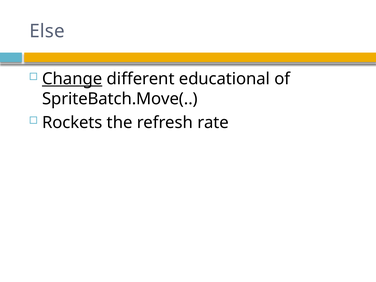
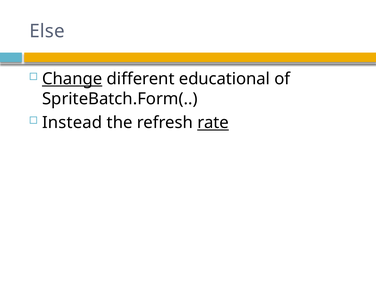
SpriteBatch.Move(: SpriteBatch.Move( -> SpriteBatch.Form( (120, 99)
Rockets: Rockets -> Instead (72, 123)
rate underline: none -> present (213, 123)
